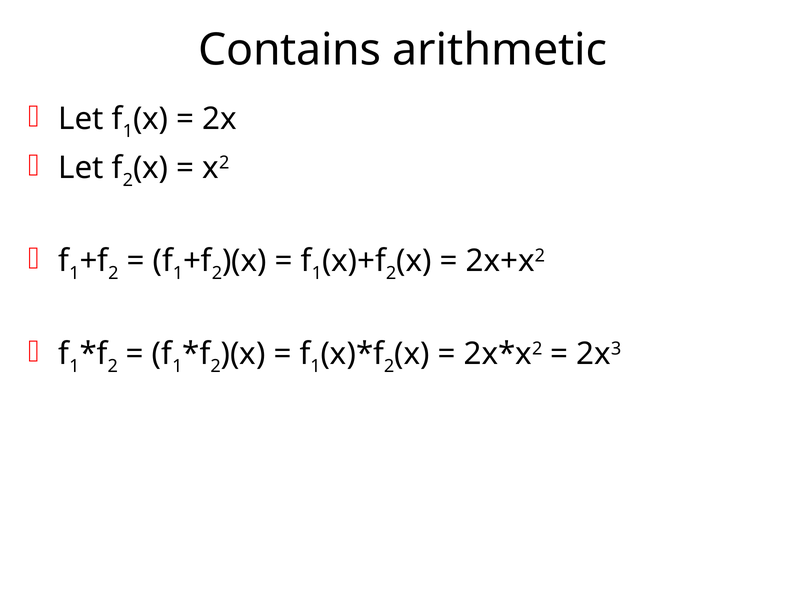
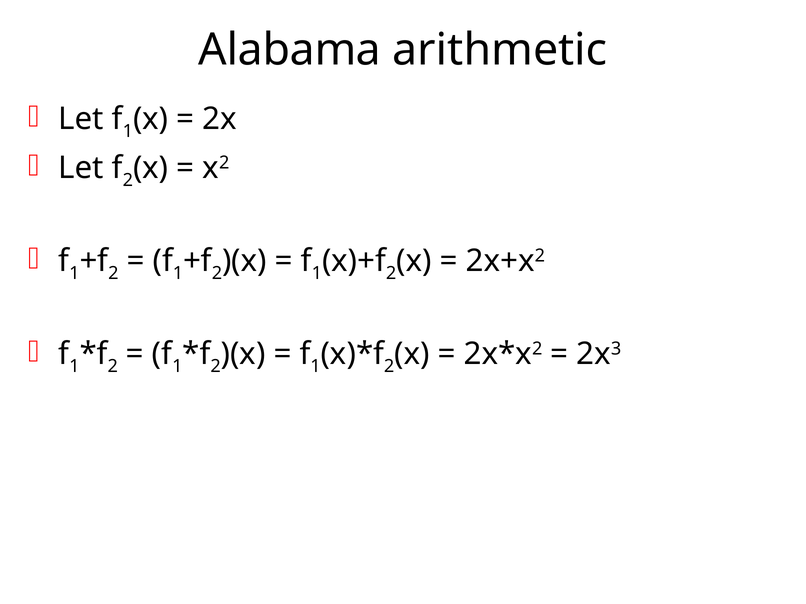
Contains: Contains -> Alabama (290, 50)
